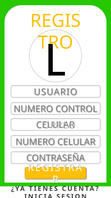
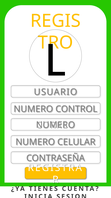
CELULAR: CELULAR -> NUMERO (55, 124)
